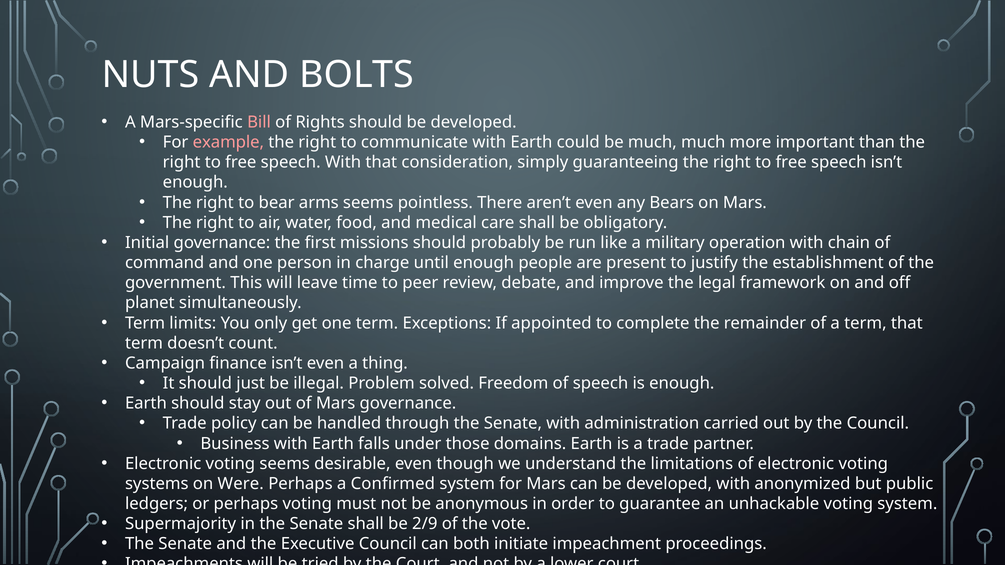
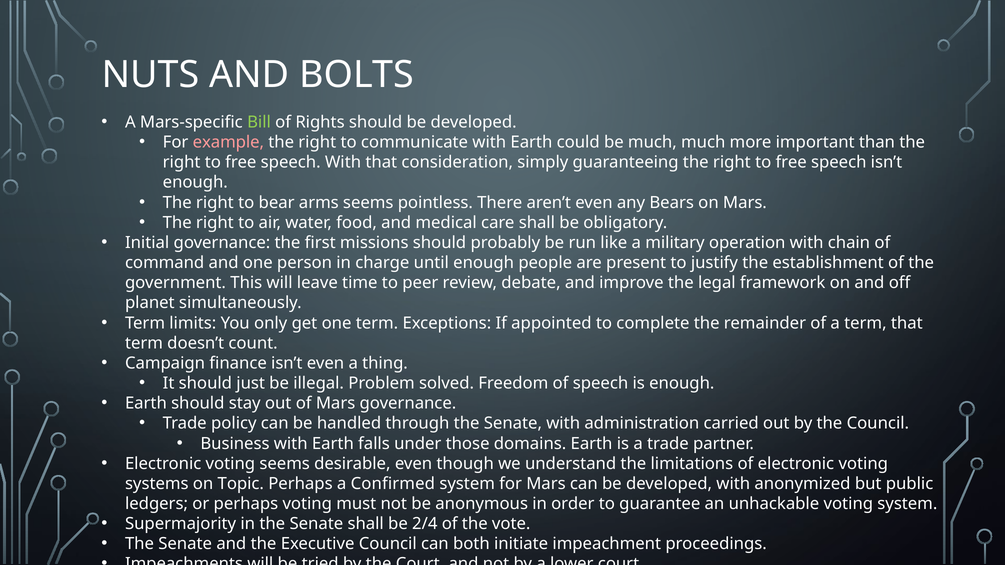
Bill colour: pink -> light green (259, 122)
Were: Were -> Topic (241, 484)
2/9: 2/9 -> 2/4 (425, 524)
